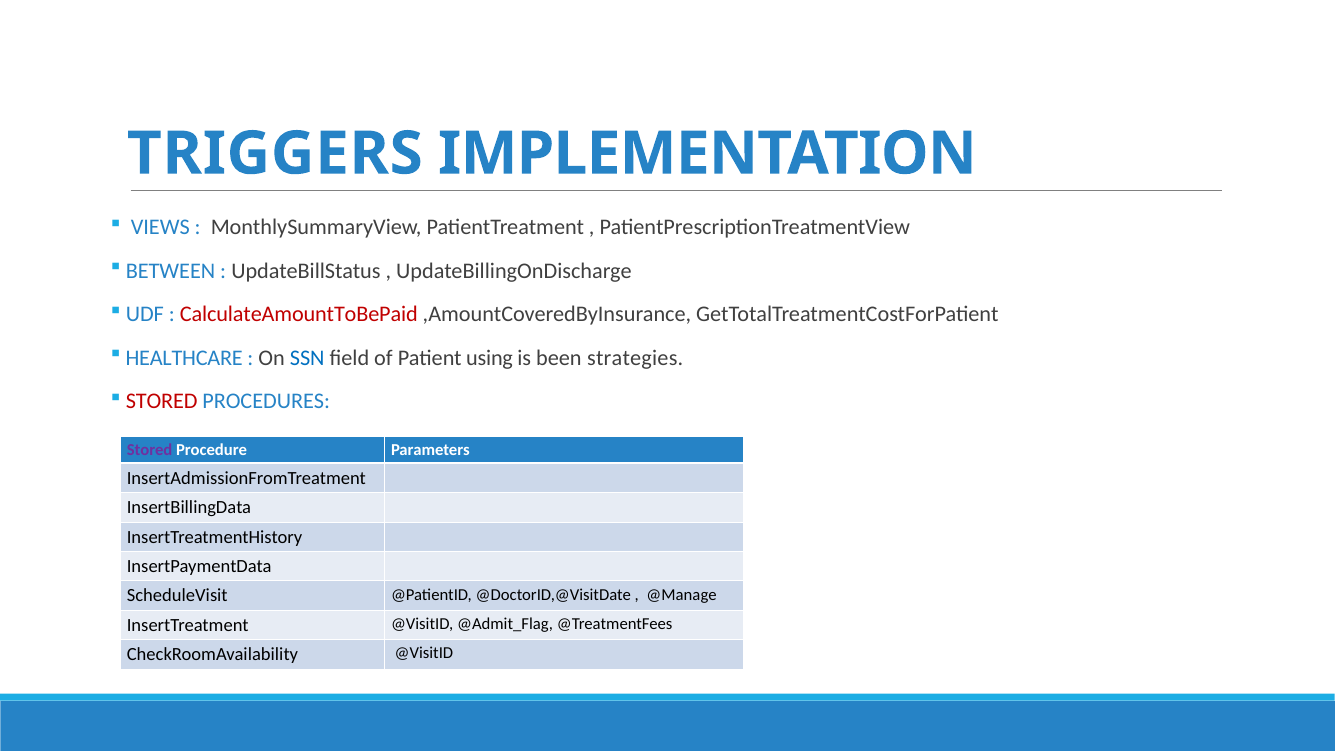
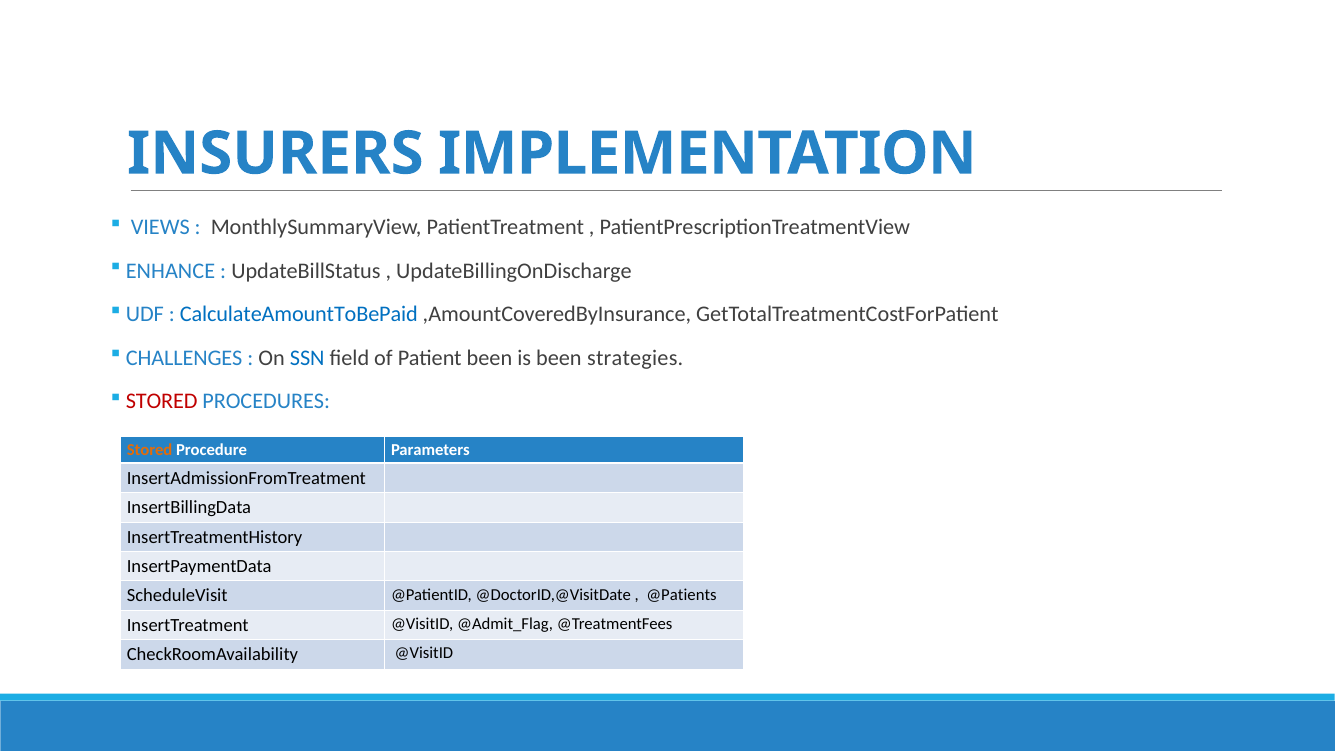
TRIGGERS: TRIGGERS -> INSURERS (275, 154)
BETWEEN: BETWEEN -> ENHANCE (170, 271)
CalculateAmountToBePaid colour: red -> blue (299, 314)
HEALTHCARE: HEALTHCARE -> CHALLENGES (184, 358)
Patient using: using -> been (489, 358)
Stored colour: purple -> orange (150, 450)
@Manage: @Manage -> @Patients (682, 595)
